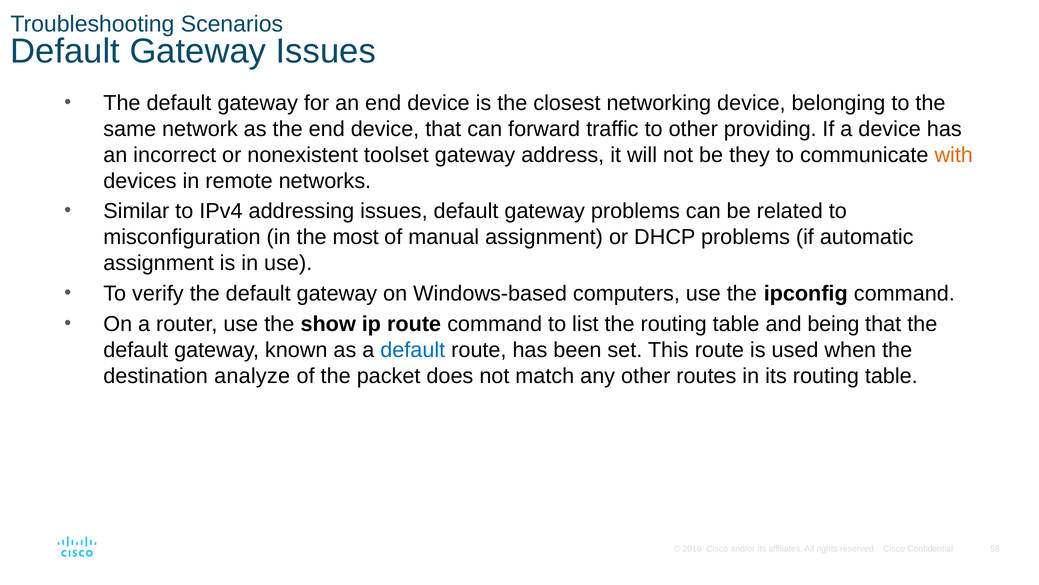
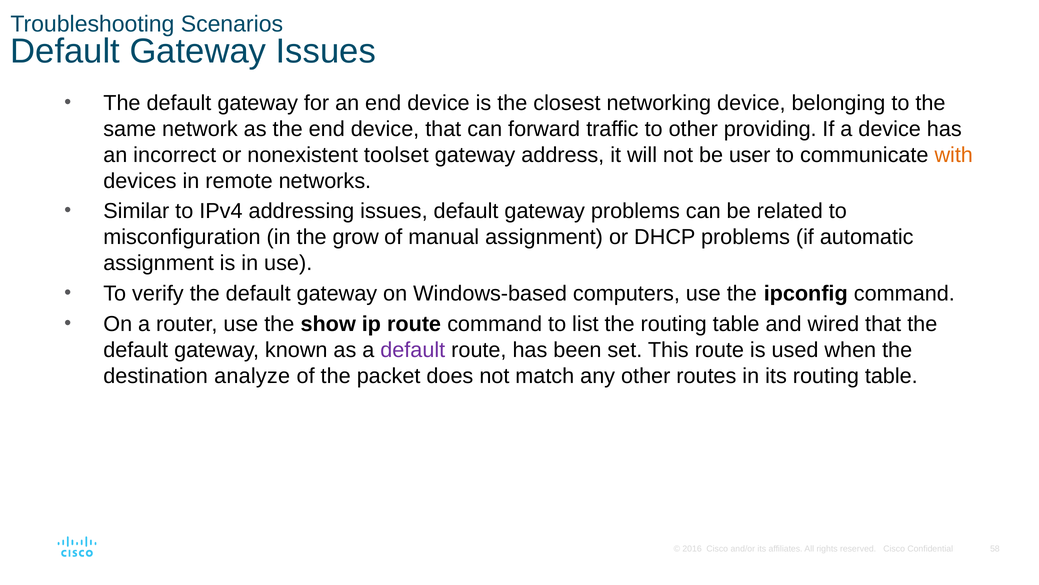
they: they -> user (750, 155)
most: most -> grow (356, 237)
being: being -> wired (833, 324)
default colour: blue -> purple (413, 350)
